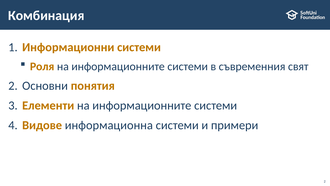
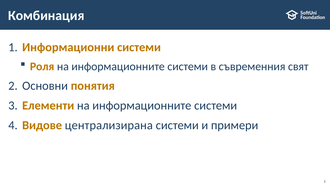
информационна: информационна -> централизирана (109, 125)
